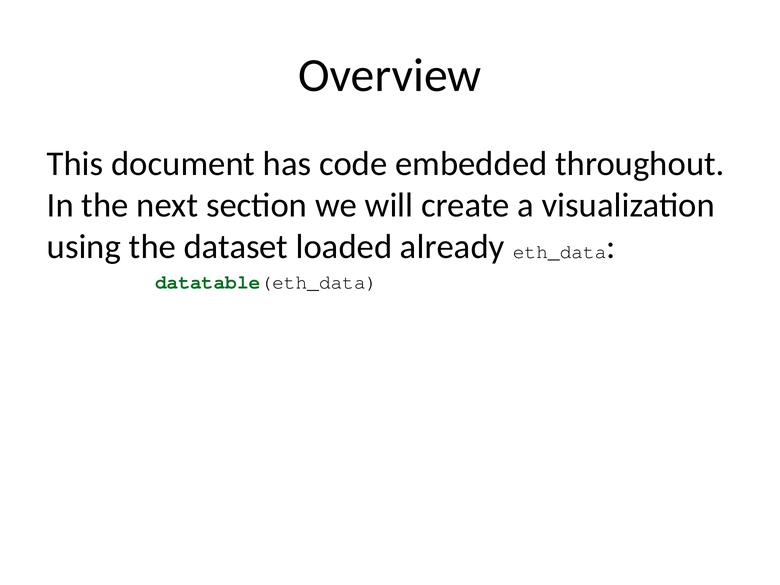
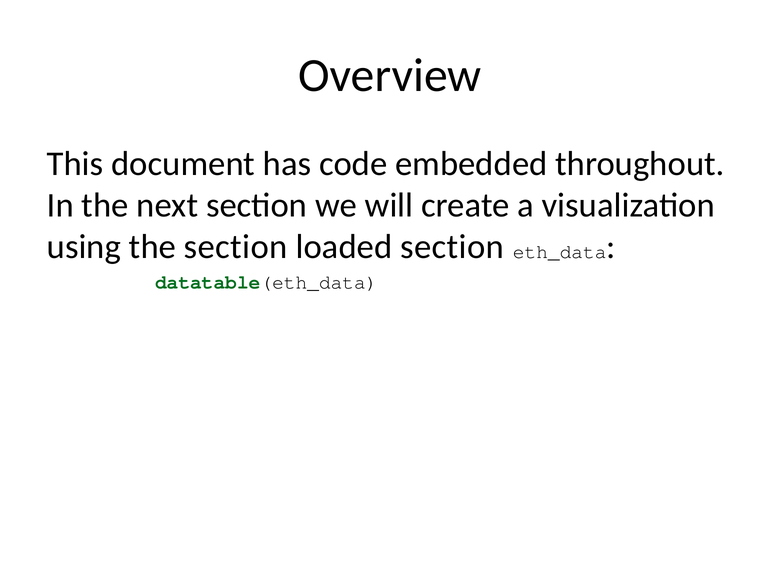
the dataset: dataset -> section (236, 247)
loaded already: already -> section (452, 247)
